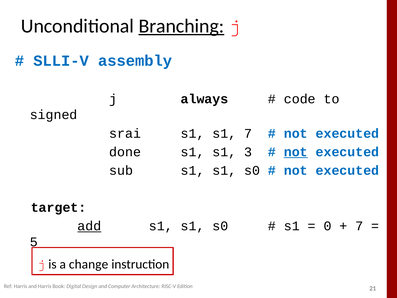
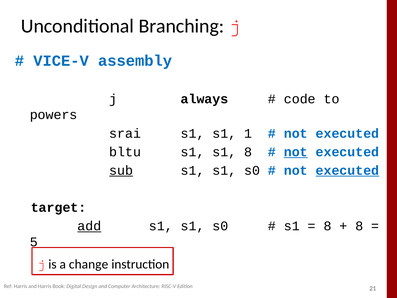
Branching underline: present -> none (181, 26)
SLLI-V: SLLI-V -> VICE-V (61, 61)
signed: signed -> powers (54, 115)
s1 7: 7 -> 1 (248, 133)
done: done -> bltu (125, 152)
s1 3: 3 -> 8 (248, 152)
sub underline: none -> present (121, 170)
executed underline: none -> present (347, 170)
0: 0 -> 8 (328, 226)
7: 7 -> 8 (359, 226)
